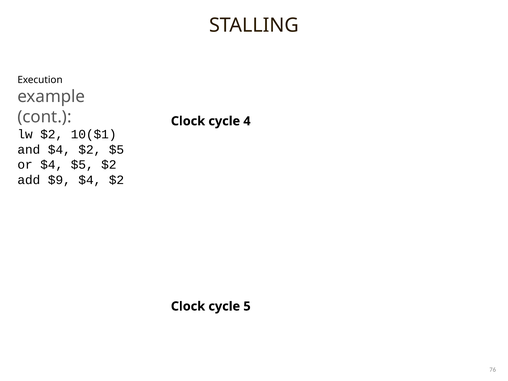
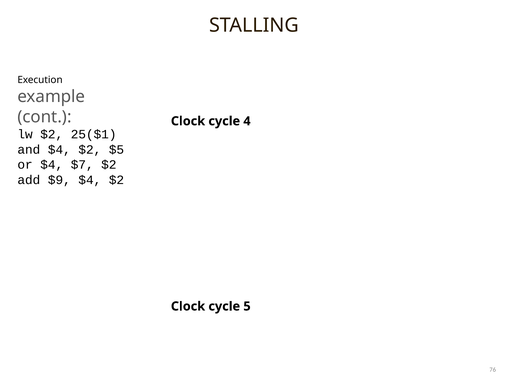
10($1: 10($1 -> 25($1 (94, 134)
$4 $5: $5 -> $7 (82, 165)
